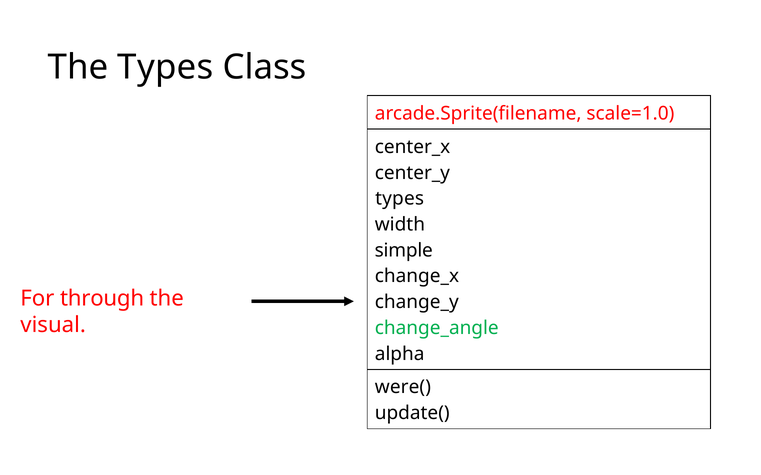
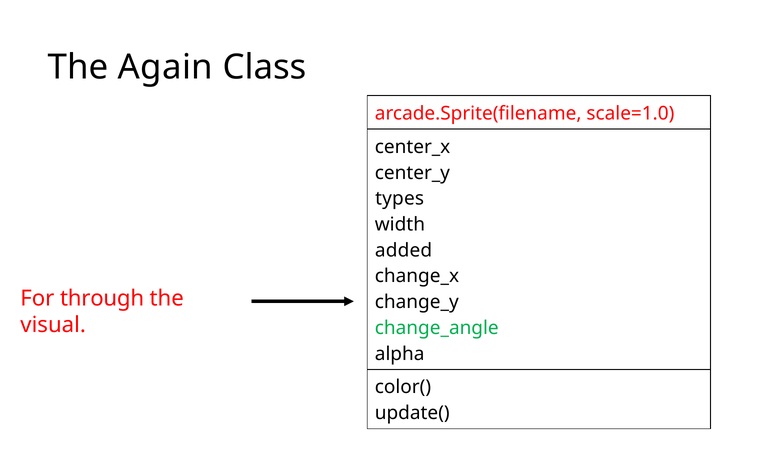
The Types: Types -> Again (165, 67)
simple: simple -> added (404, 251)
were(: were( -> color( (403, 388)
